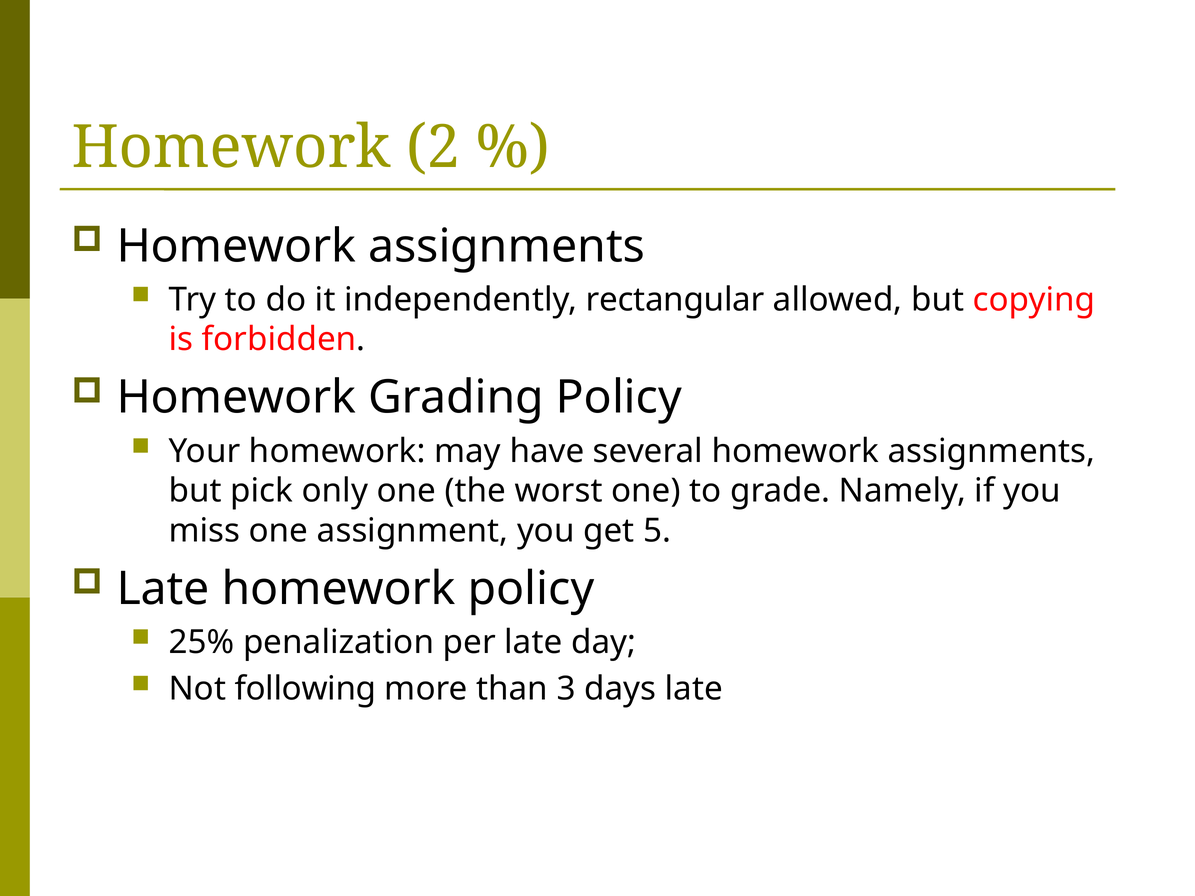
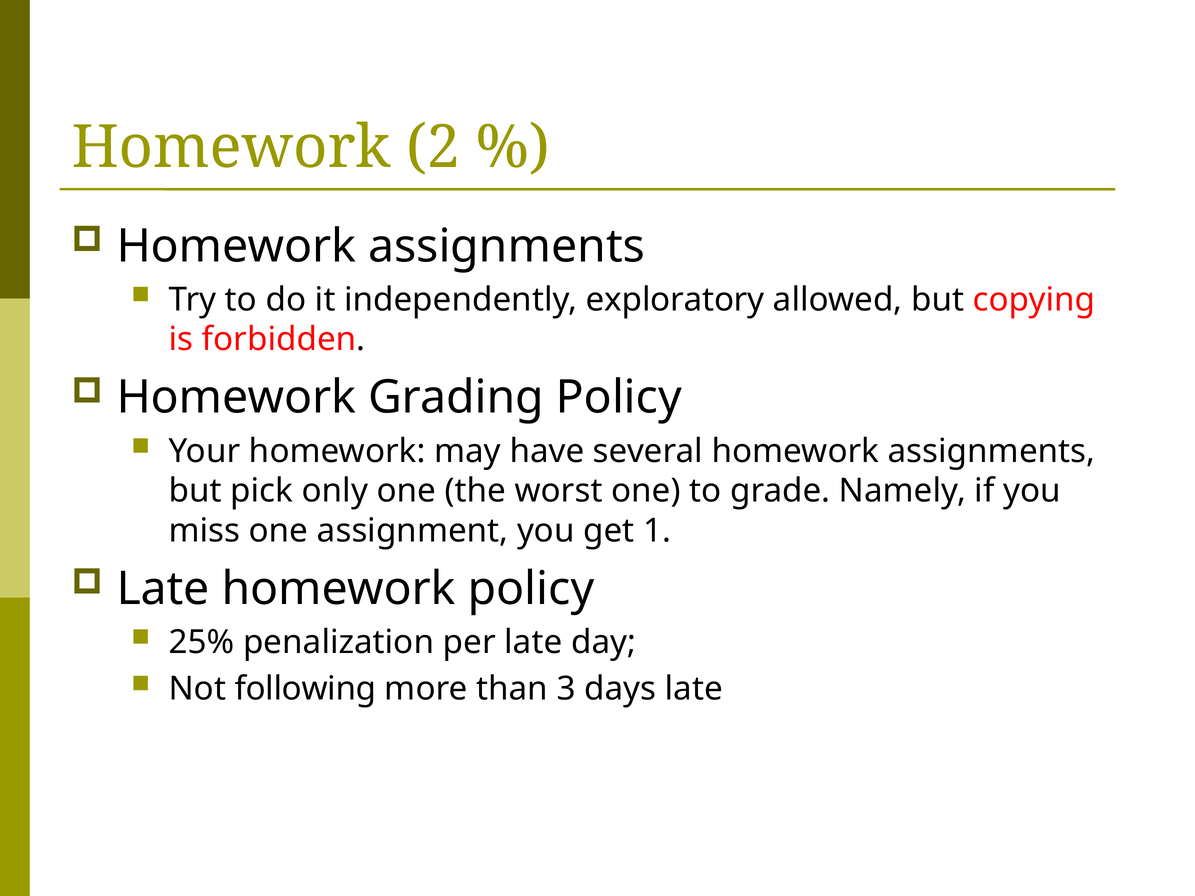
rectangular: rectangular -> exploratory (675, 300)
5: 5 -> 1 (657, 531)
